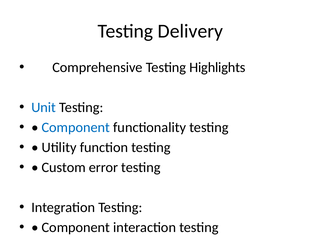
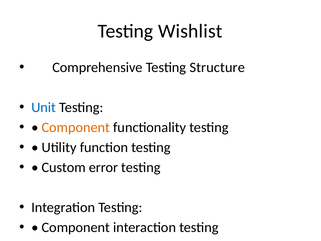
Delivery: Delivery -> Wishlist (190, 31)
Highlights: Highlights -> Structure (217, 67)
Component colour: blue -> orange (76, 127)
